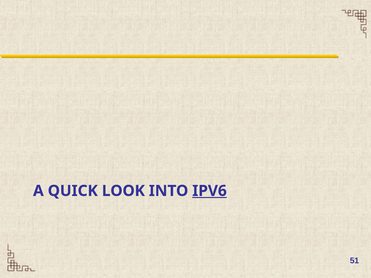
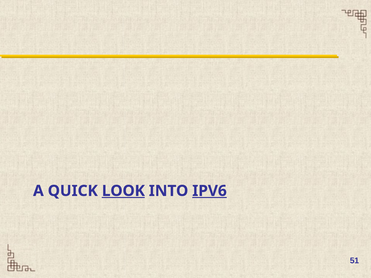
LOOK underline: none -> present (123, 191)
